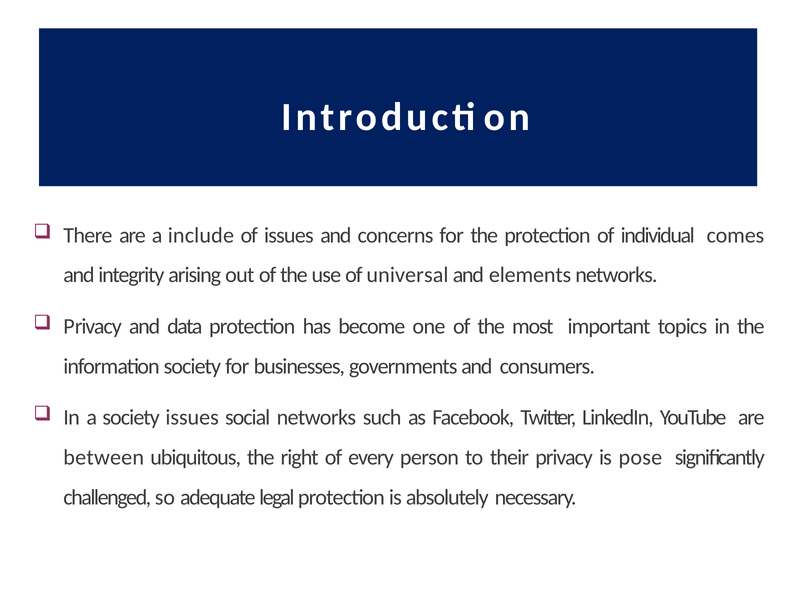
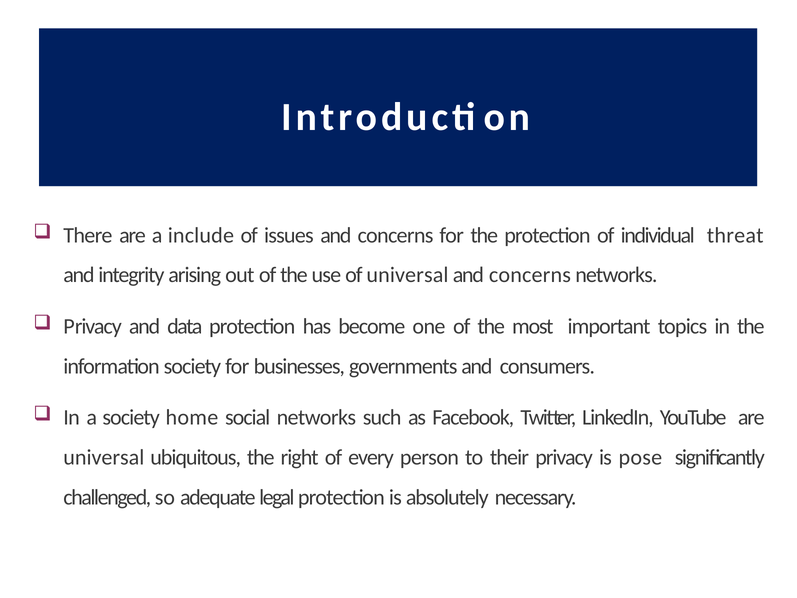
comes: comes -> threat (735, 235)
elements: elements -> concerns (530, 275)
society issues: issues -> home (192, 417)
between: between -> universal (104, 457)
